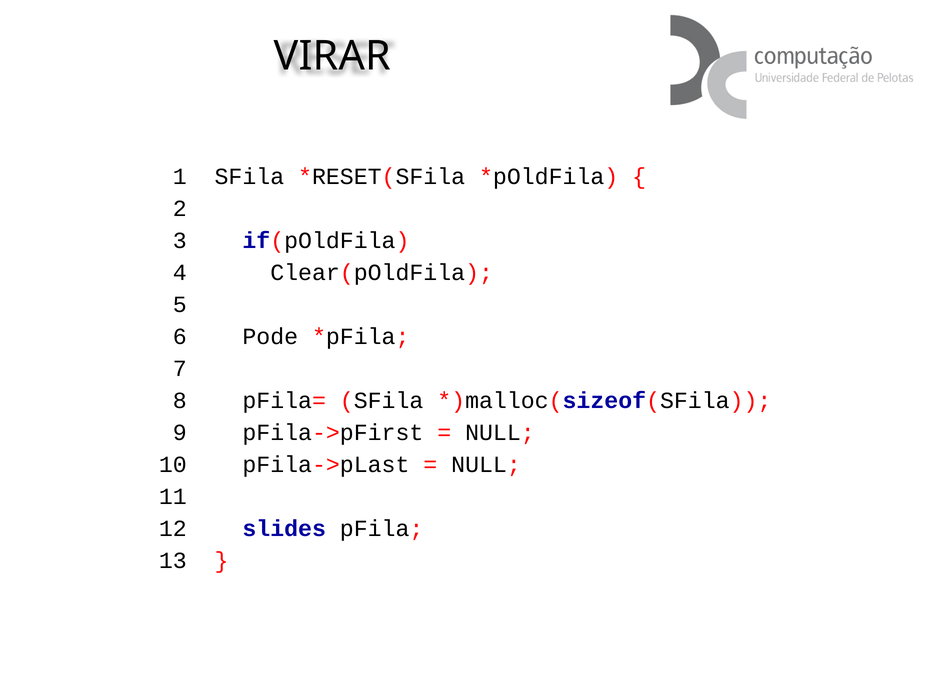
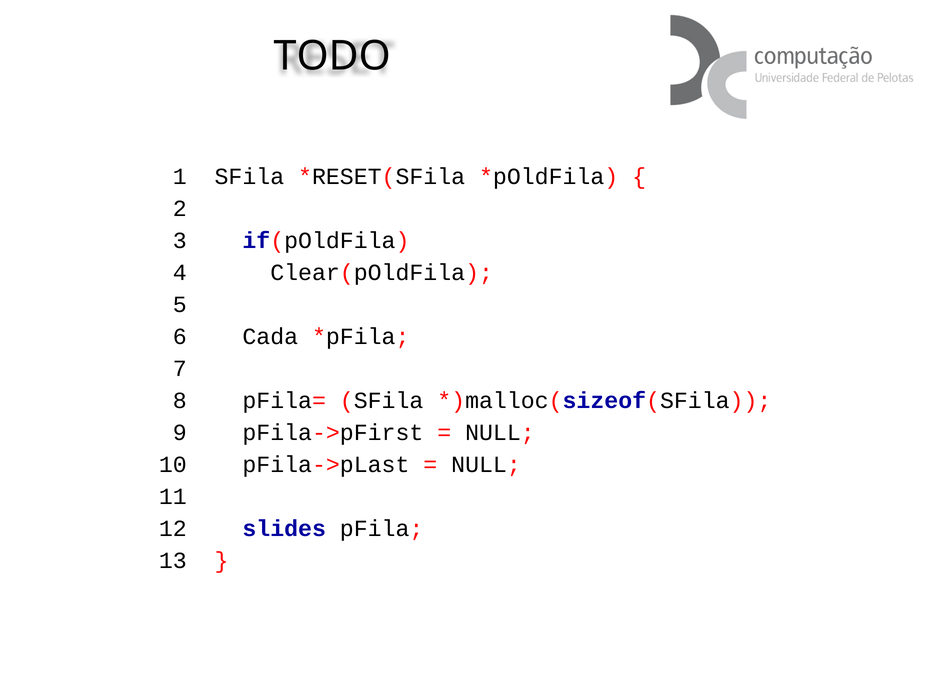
VIRAR: VIRAR -> TODO (333, 56)
Pode: Pode -> Cada (270, 336)
